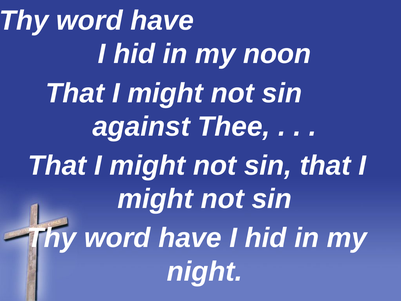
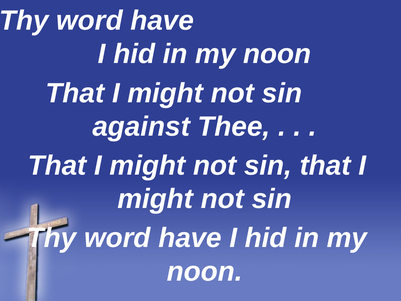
night: night -> noon (205, 271)
